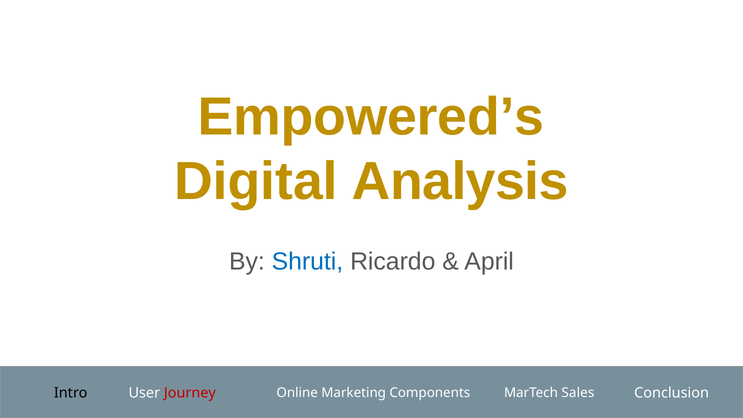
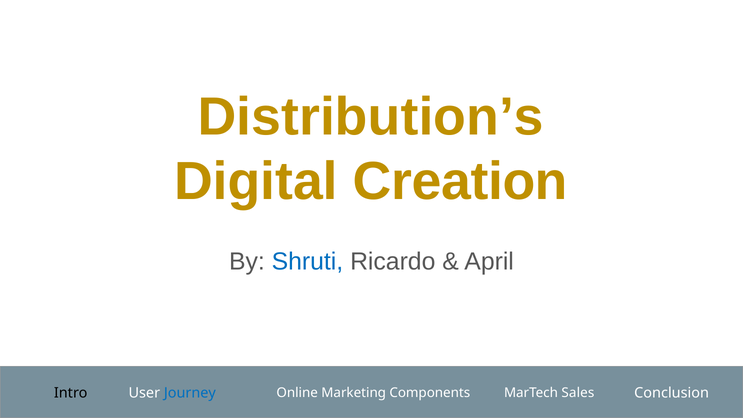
Empowered’s: Empowered’s -> Distribution’s (371, 117)
Analysis: Analysis -> Creation (460, 181)
Journey colour: red -> blue (190, 393)
